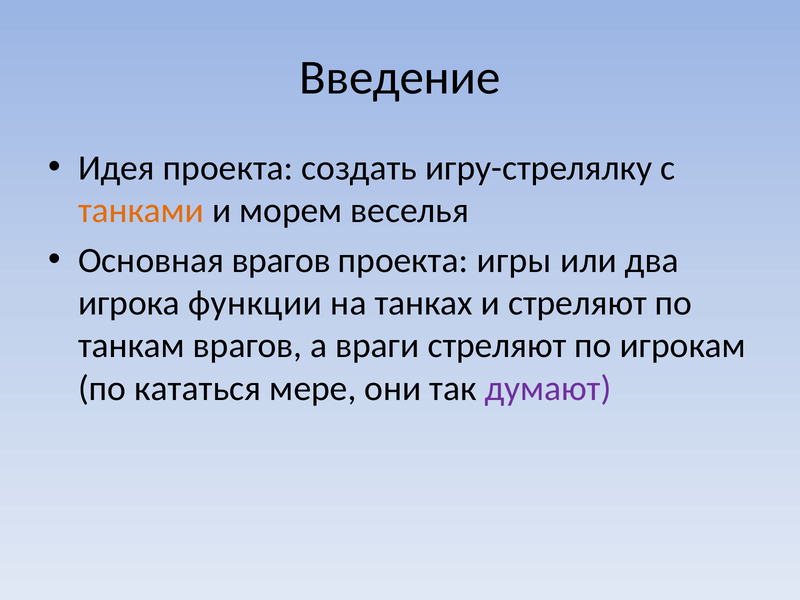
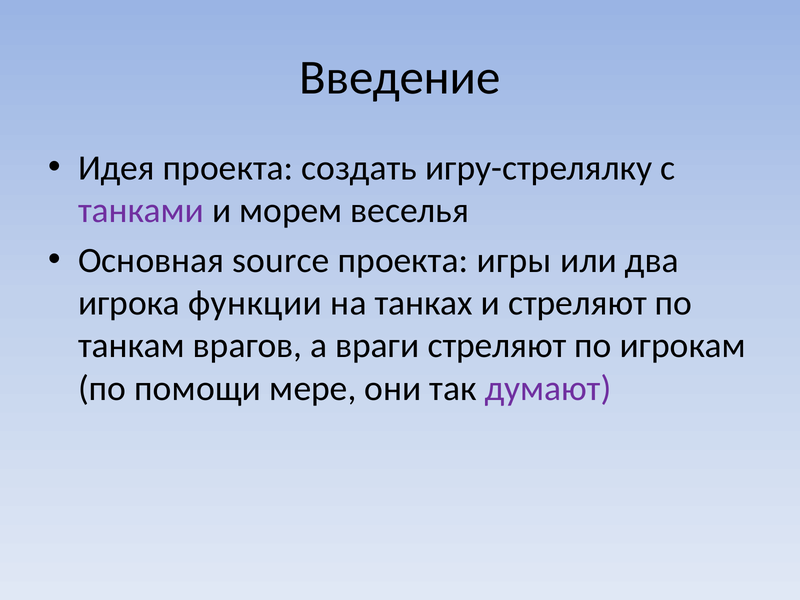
танками colour: orange -> purple (141, 211)
Основная врагов: врагов -> source (281, 260)
кататься: кататься -> помощи (198, 388)
